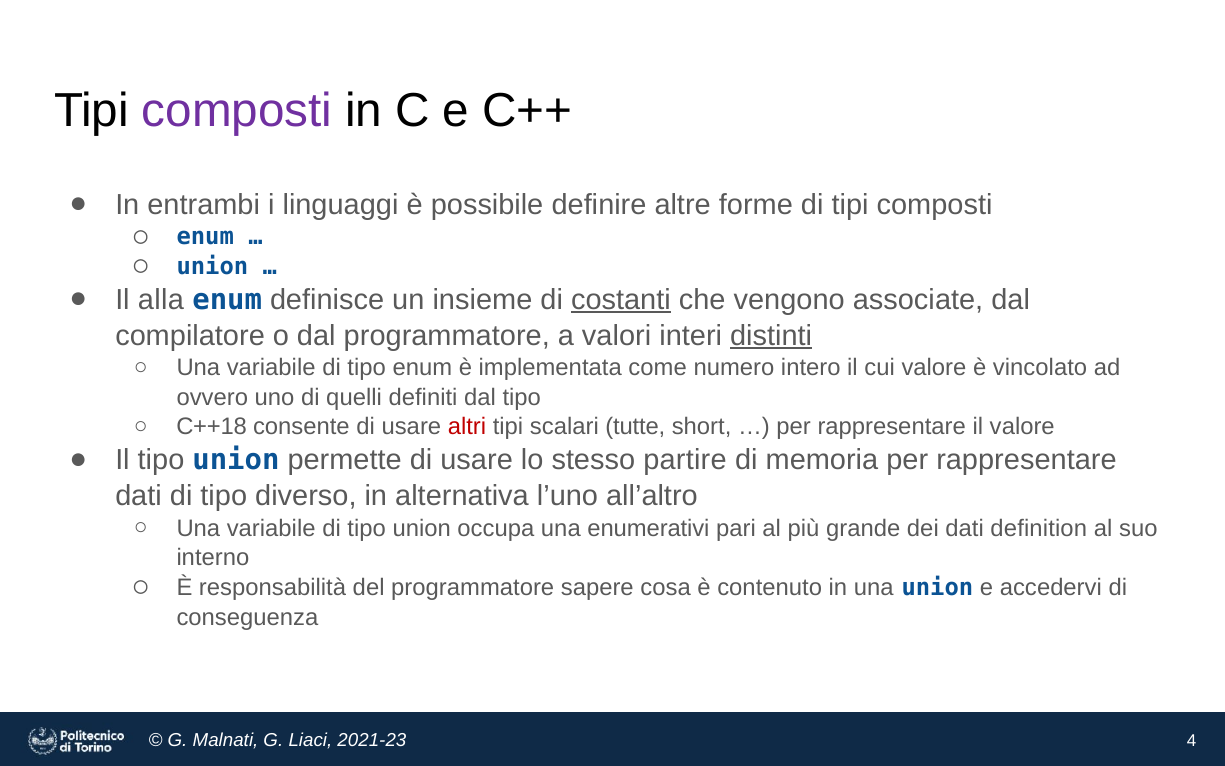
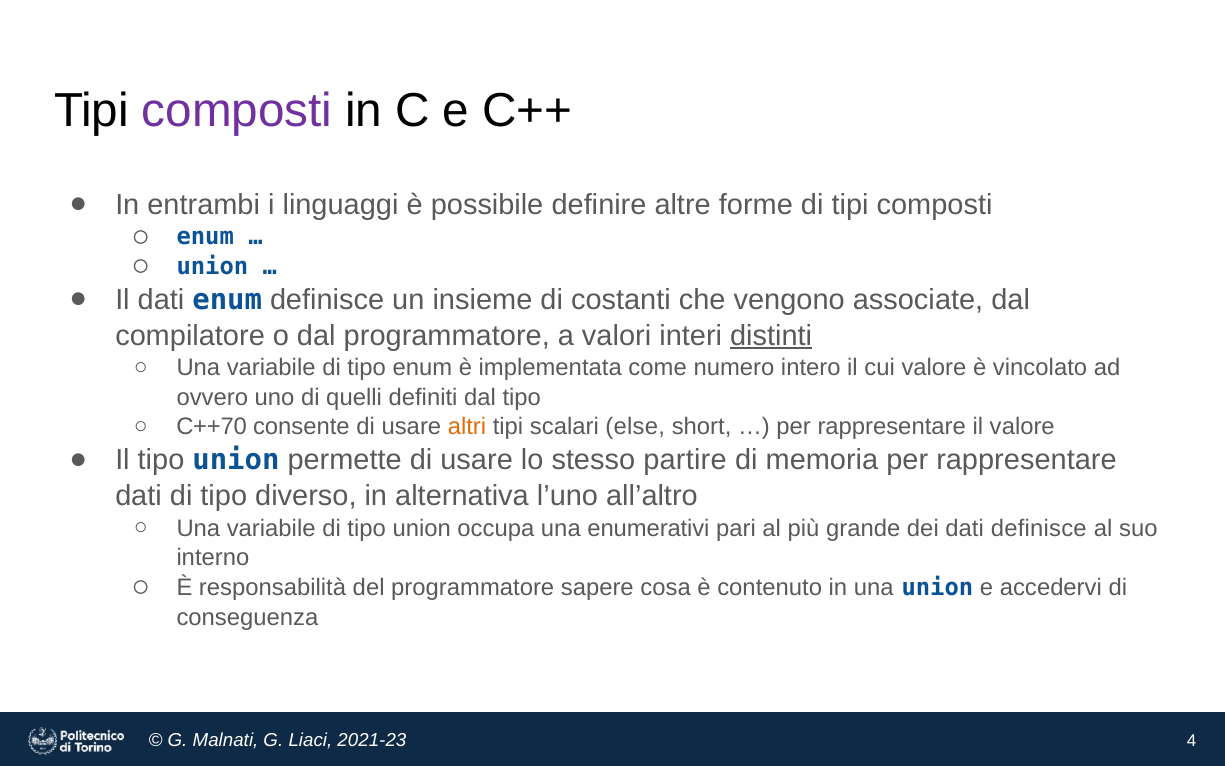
Il alla: alla -> dati (161, 299)
costanti underline: present -> none (621, 299)
C++18: C++18 -> C++70 (212, 427)
altri colour: red -> orange (467, 427)
tutte: tutte -> else (635, 427)
dati definition: definition -> definisce (1039, 528)
